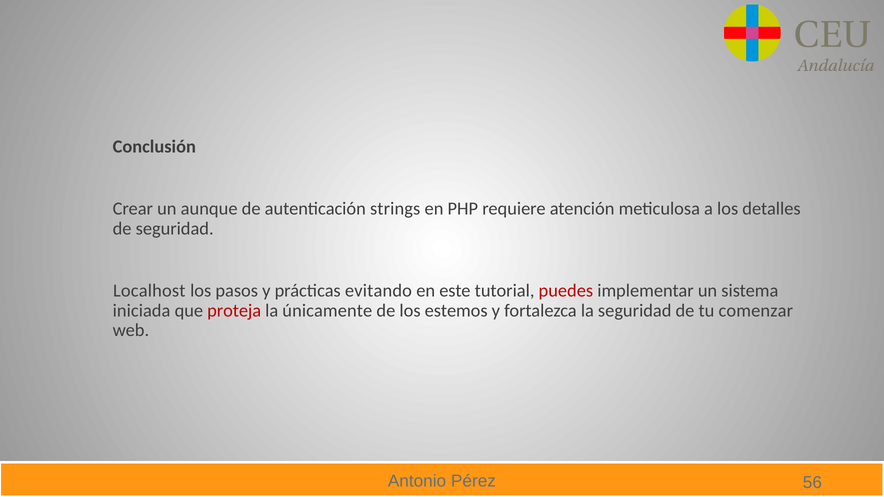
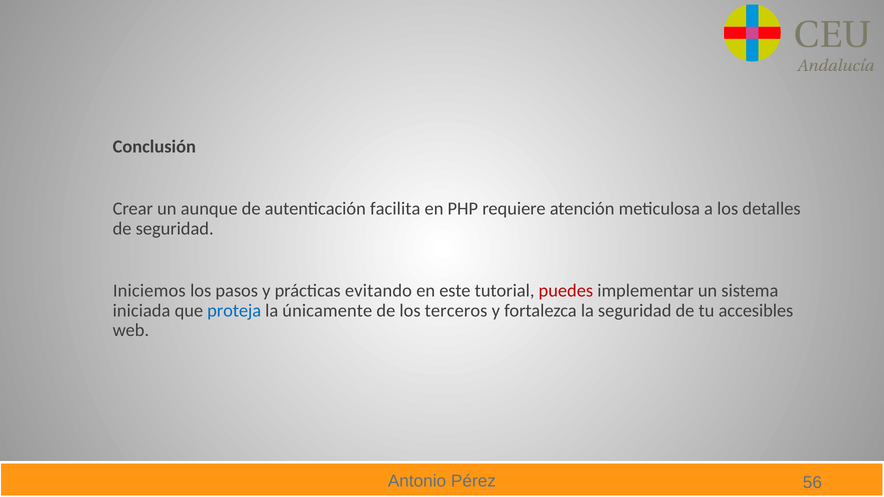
strings: strings -> facilita (395, 209)
Localhost: Localhost -> Iniciemos (149, 291)
proteja colour: red -> blue (234, 311)
estemos: estemos -> terceros (456, 311)
comenzar: comenzar -> accesibles (756, 311)
